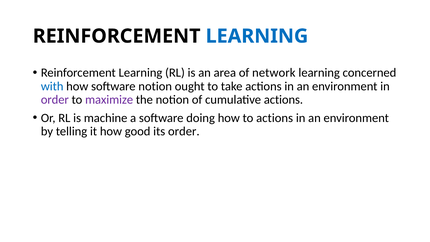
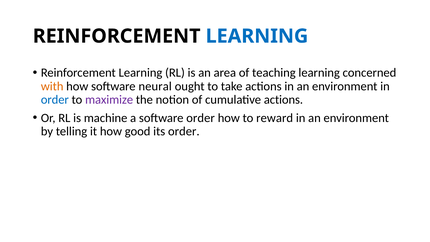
network: network -> teaching (274, 73)
with colour: blue -> orange (52, 86)
software notion: notion -> neural (155, 86)
order colour: purple -> blue (55, 100)
software doing: doing -> order (201, 118)
to actions: actions -> reward (275, 118)
